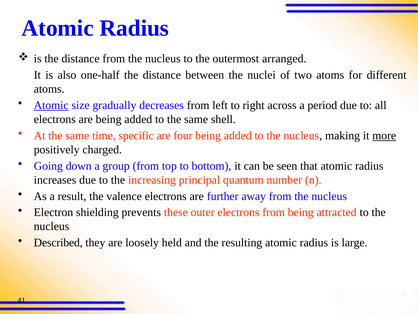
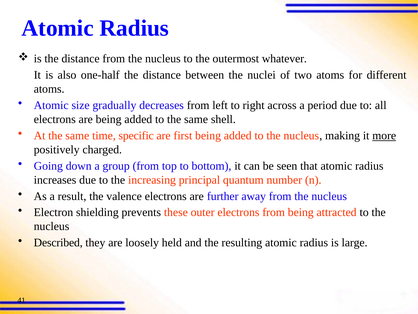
arranged: arranged -> whatever (284, 59)
Atomic underline: present -> none (51, 105)
four: four -> first (183, 135)
